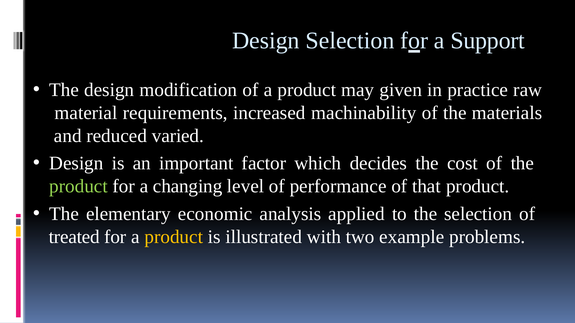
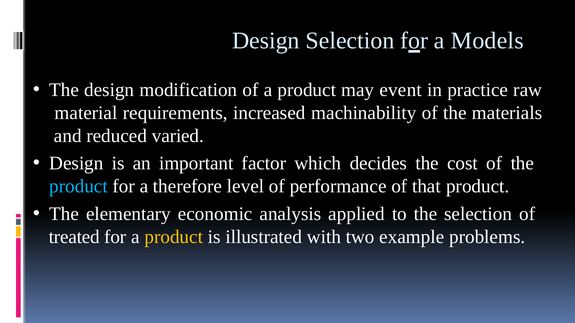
Support: Support -> Models (487, 41)
given: given -> event (401, 90)
product colour: light green -> light blue (78, 186)
changing: changing -> therefore (188, 186)
